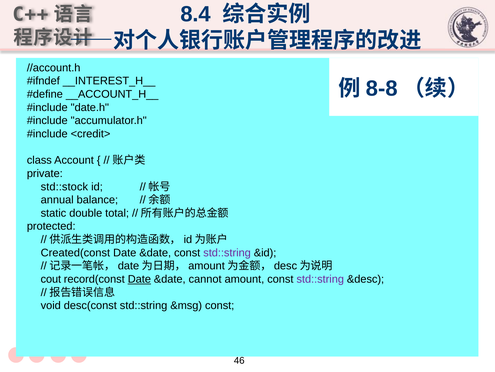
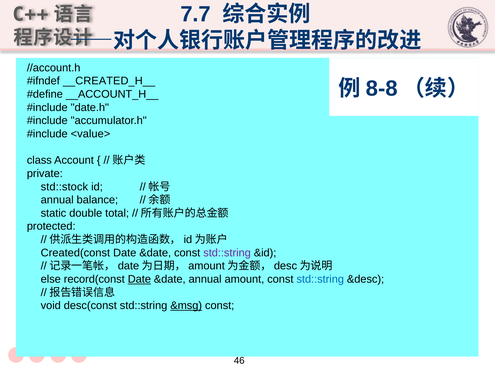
8.4: 8.4 -> 7.7 (196, 14)
__INTEREST_H__: __INTEREST_H__ -> __CREATED_H__ (109, 81)
<credit>: <credit> -> <value> (90, 134)
cout: cout -> else (51, 279)
&date cannot: cannot -> annual (205, 279)
std::string colour: purple -> blue (320, 279)
&msg underline: none -> present (186, 305)
